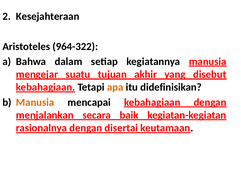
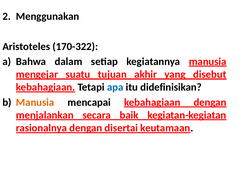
Kesejahteraan: Kesejahteraan -> Menggunakan (48, 16)
964-322: 964-322 -> 170-322 (75, 46)
apa colour: orange -> blue (115, 87)
